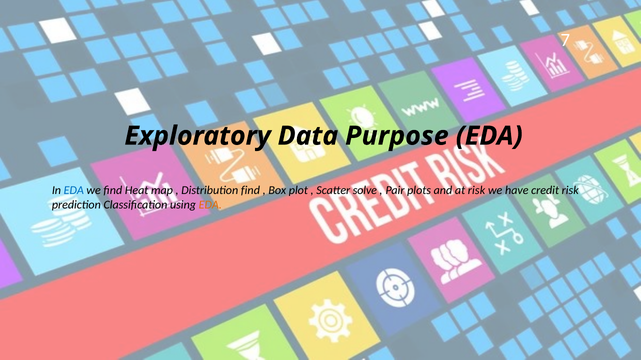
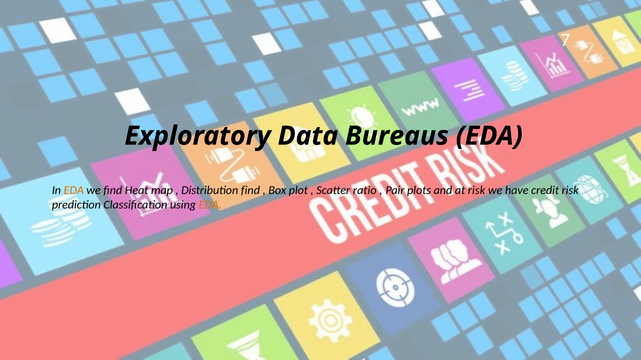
Purpose: Purpose -> Bureaus (397, 136)
EDA colour: blue -> orange (74, 191)
solve: solve -> ratio (365, 191)
